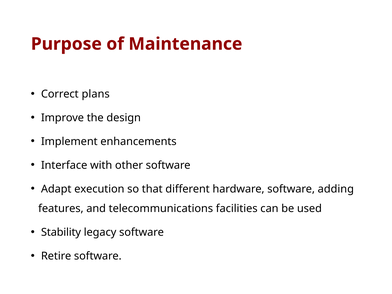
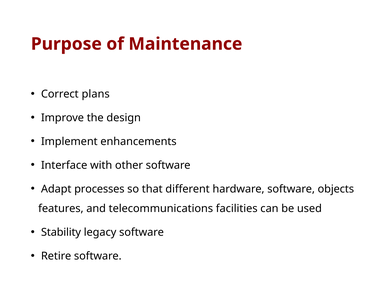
execution: execution -> processes (99, 189)
adding: adding -> objects (336, 189)
